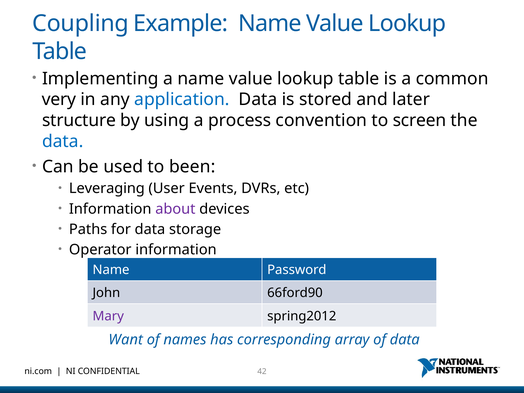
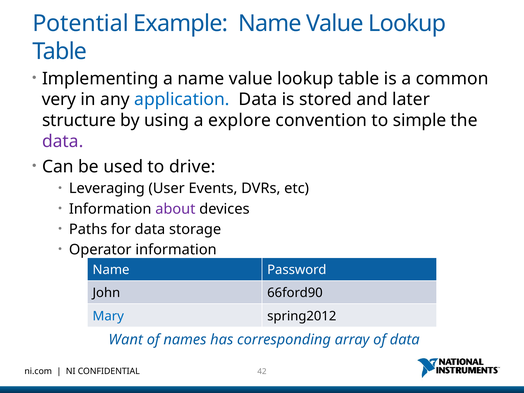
Coupling: Coupling -> Potential (81, 23)
process: process -> explore (240, 121)
screen: screen -> simple (420, 121)
data colour: blue -> purple (63, 141)
been: been -> drive (192, 167)
Mary colour: purple -> blue (108, 316)
